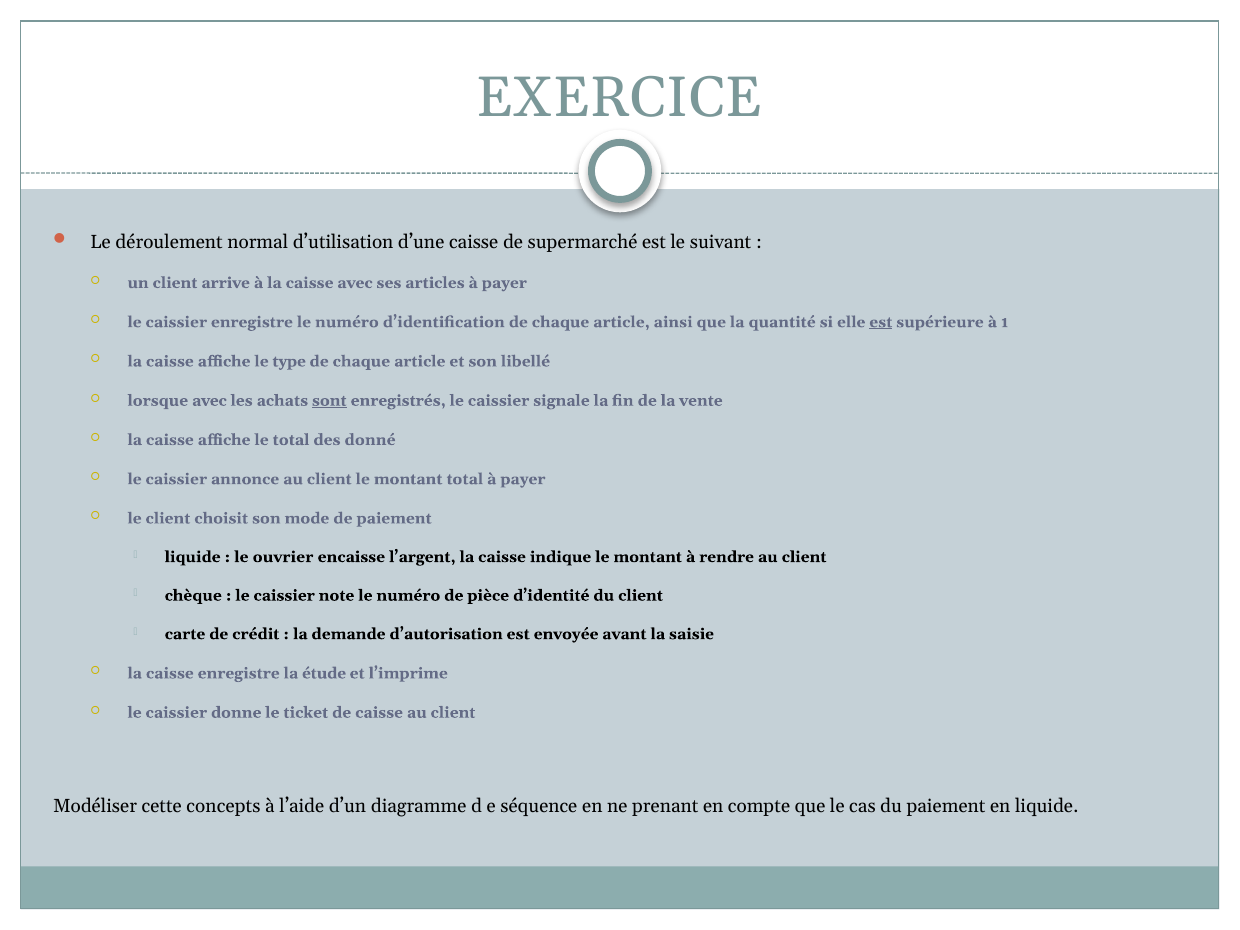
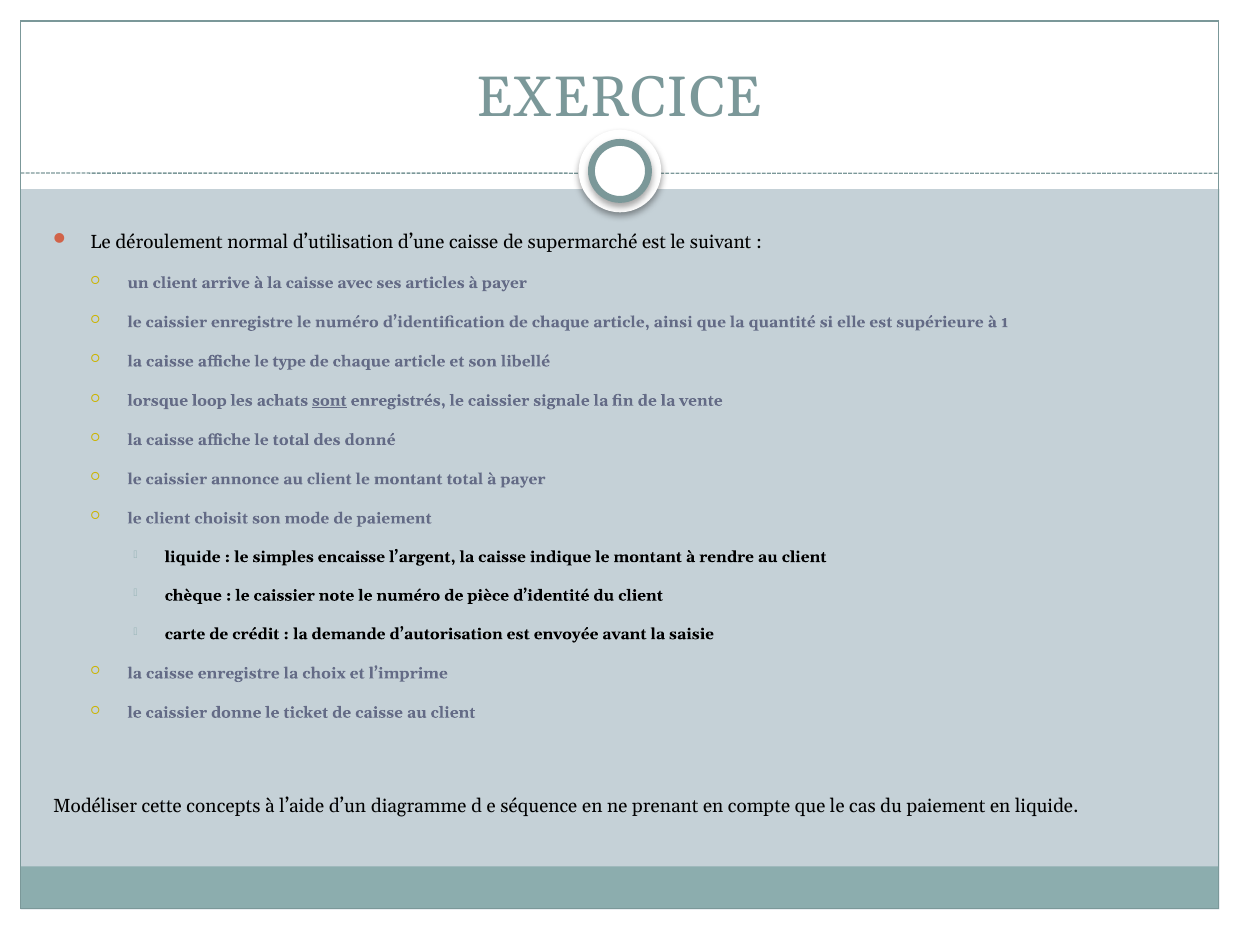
est underline: present -> none (881, 322)
lorsque avec: avec -> loop (209, 401)
ouvrier: ouvrier -> simples (283, 557)
étude: étude -> choix (324, 673)
